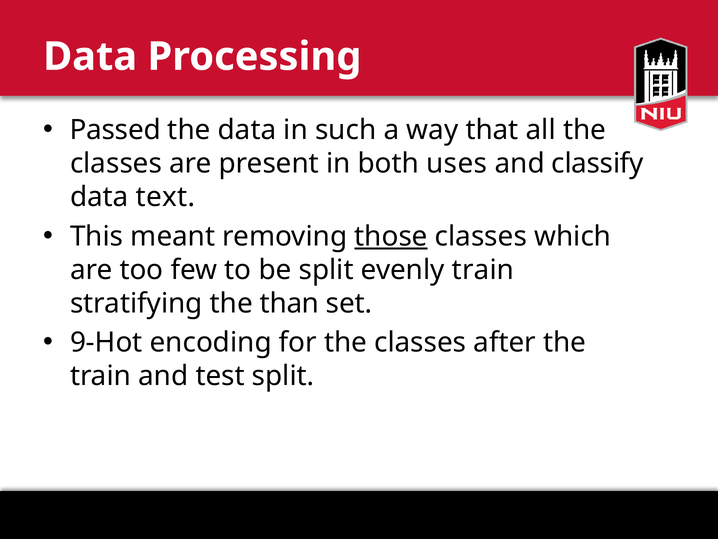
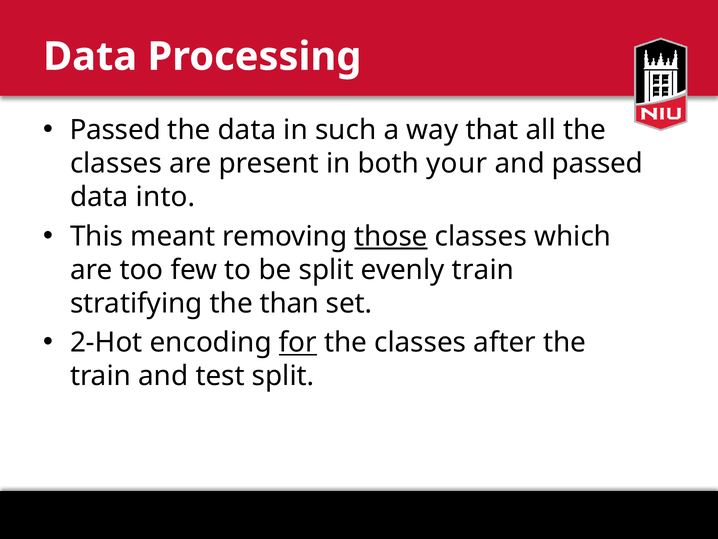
uses: uses -> your (457, 164)
and classify: classify -> passed (597, 164)
text: text -> into (166, 197)
9-Hot: 9-Hot -> 2-Hot (106, 342)
for underline: none -> present (298, 342)
